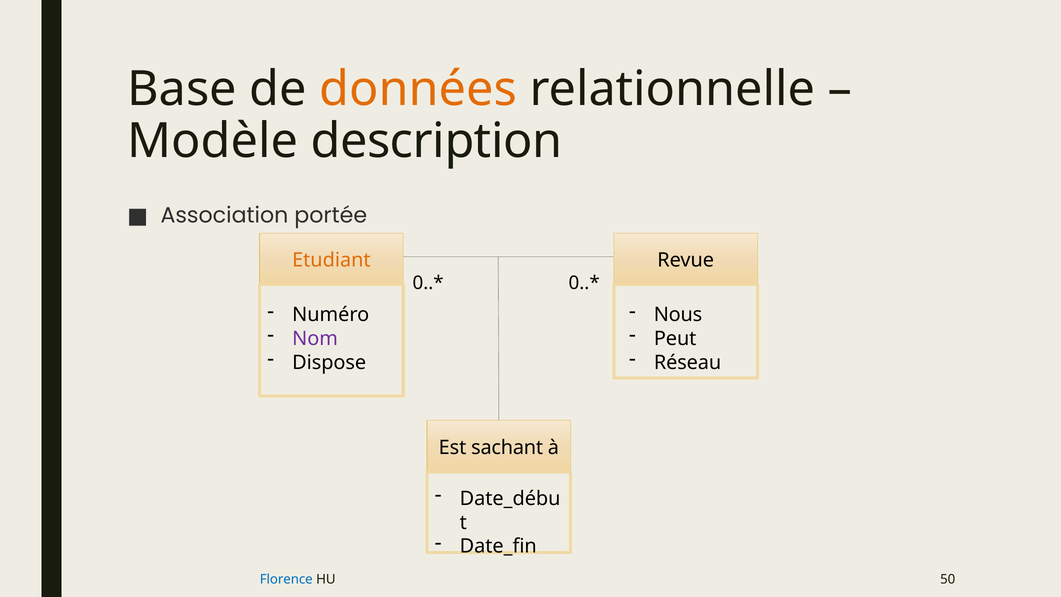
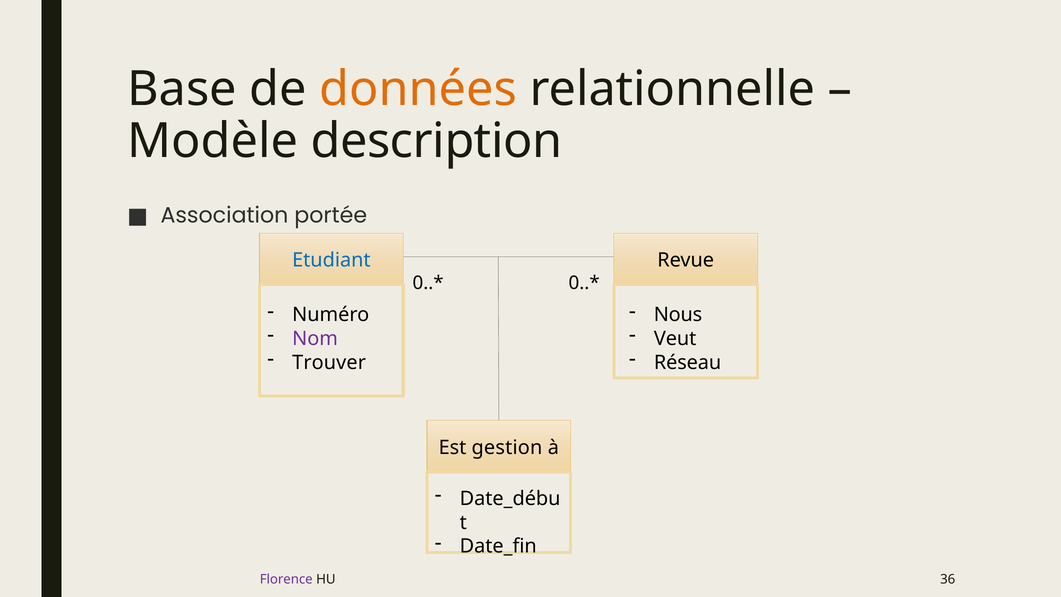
Etudiant colour: orange -> blue (331, 260)
Peut: Peut -> Veut (675, 339)
Dispose: Dispose -> Trouver (329, 362)
sachant: sachant -> gestion (507, 447)
Florence colour: blue -> purple (286, 579)
50: 50 -> 36 (948, 579)
